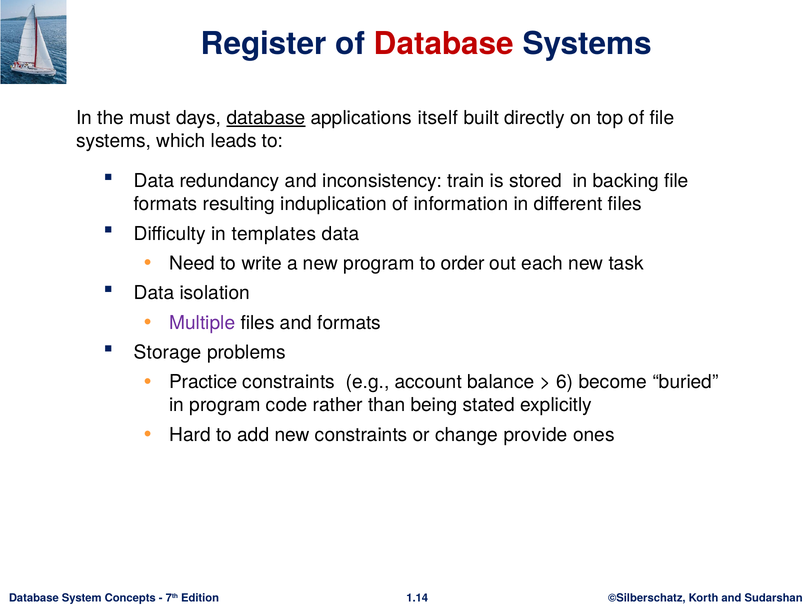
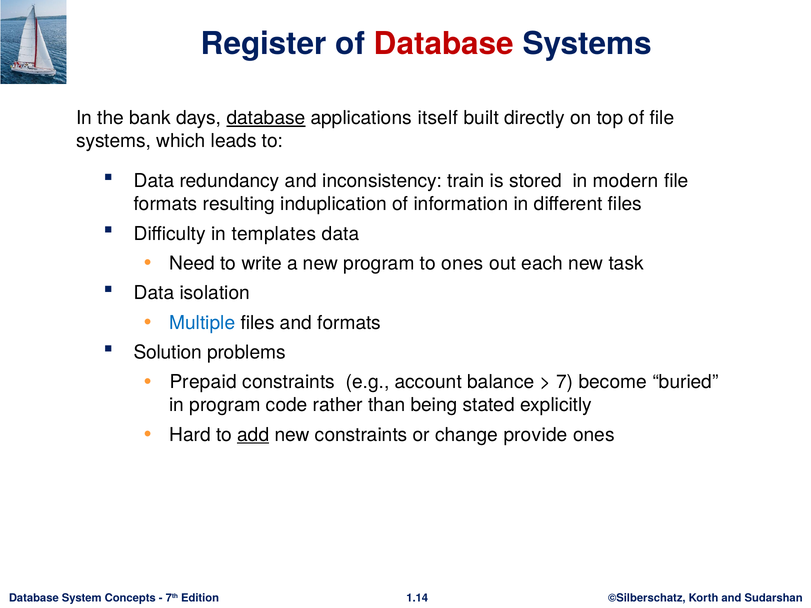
must: must -> bank (150, 118)
backing: backing -> modern (626, 181)
to order: order -> ones (462, 263)
Multiple colour: purple -> blue (202, 323)
Storage: Storage -> Solution (168, 353)
Practice: Practice -> Prepaid (203, 382)
6: 6 -> 7 (565, 382)
add underline: none -> present (253, 435)
